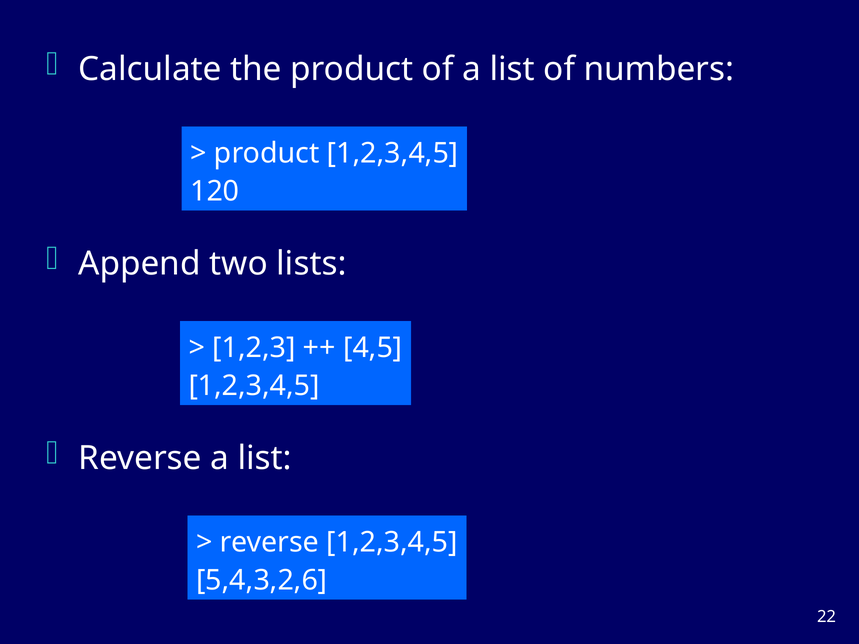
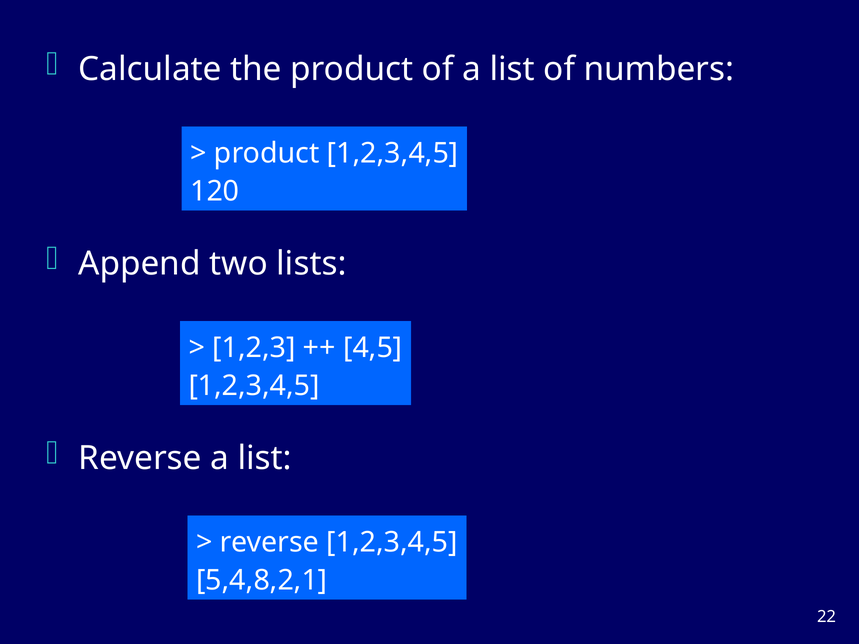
5,4,3,2,6: 5,4,3,2,6 -> 5,4,8,2,1 (262, 580)
